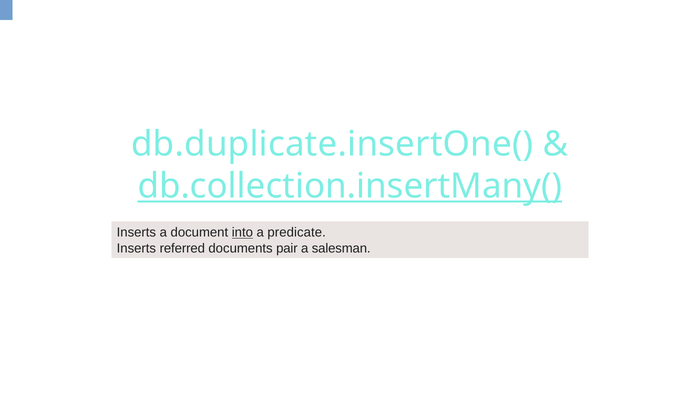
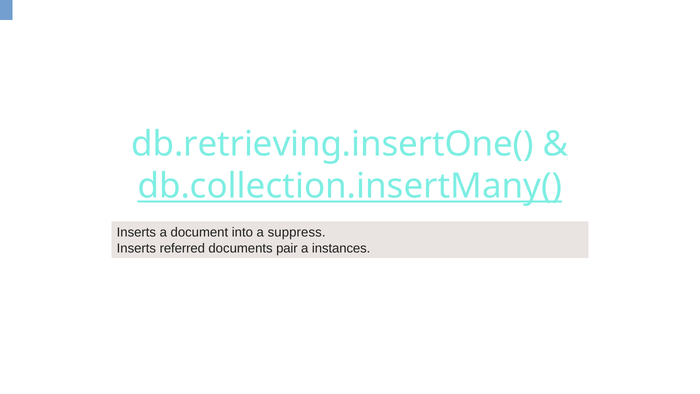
db.duplicate.insertOne(: db.duplicate.insertOne( -> db.retrieving.insertOne( (333, 144)
into underline: present -> none (242, 232)
predicate: predicate -> suppress (297, 232)
salesman: salesman -> instances (341, 248)
